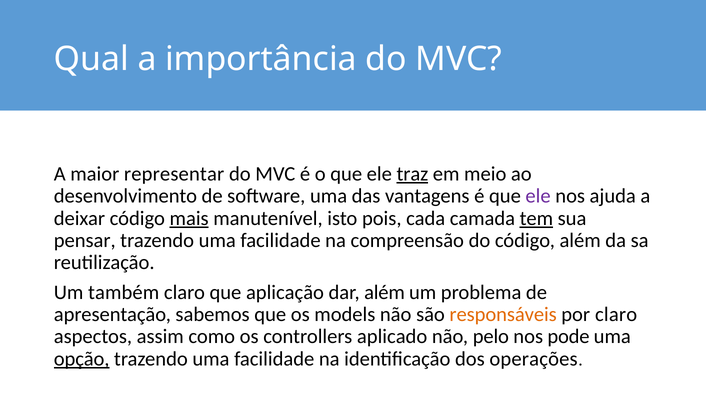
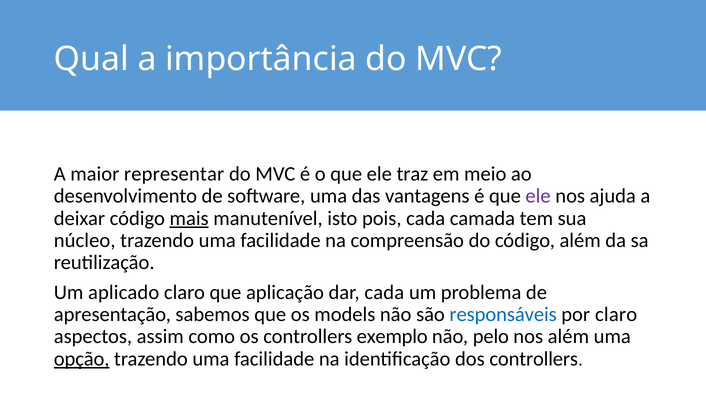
traz underline: present -> none (412, 174)
tem underline: present -> none (536, 218)
pensar: pensar -> núcleo (85, 241)
também: também -> aplicado (124, 292)
dar além: além -> cada (384, 292)
responsáveis colour: orange -> blue (503, 315)
aplicado: aplicado -> exemplo (392, 337)
nos pode: pode -> além (568, 337)
dos operações: operações -> controllers (534, 359)
